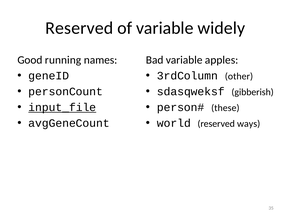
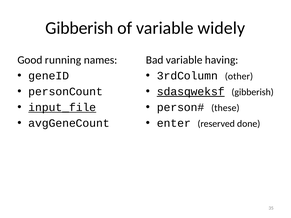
Reserved: Reserved -> Gibberish (79, 28)
apples: apples -> having (222, 60)
sdasqweksf underline: none -> present (191, 92)
world: world -> enter (174, 123)
ways: ways -> done (249, 124)
